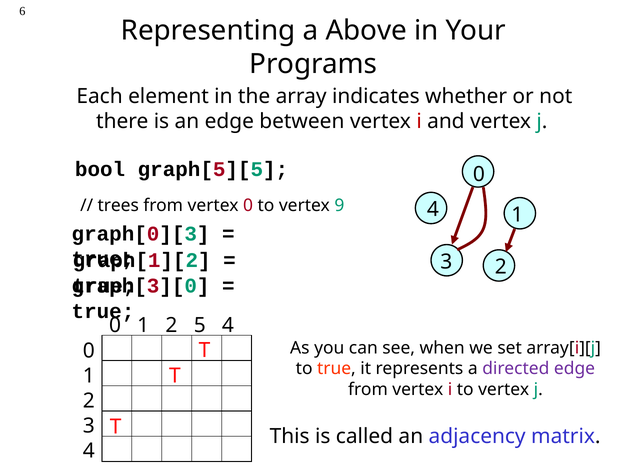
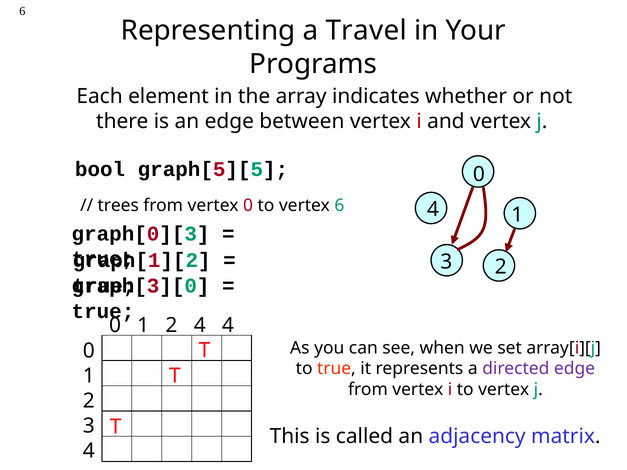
Above: Above -> Travel (366, 30)
vertex 9: 9 -> 6 (339, 206)
2 5: 5 -> 4 (200, 326)
